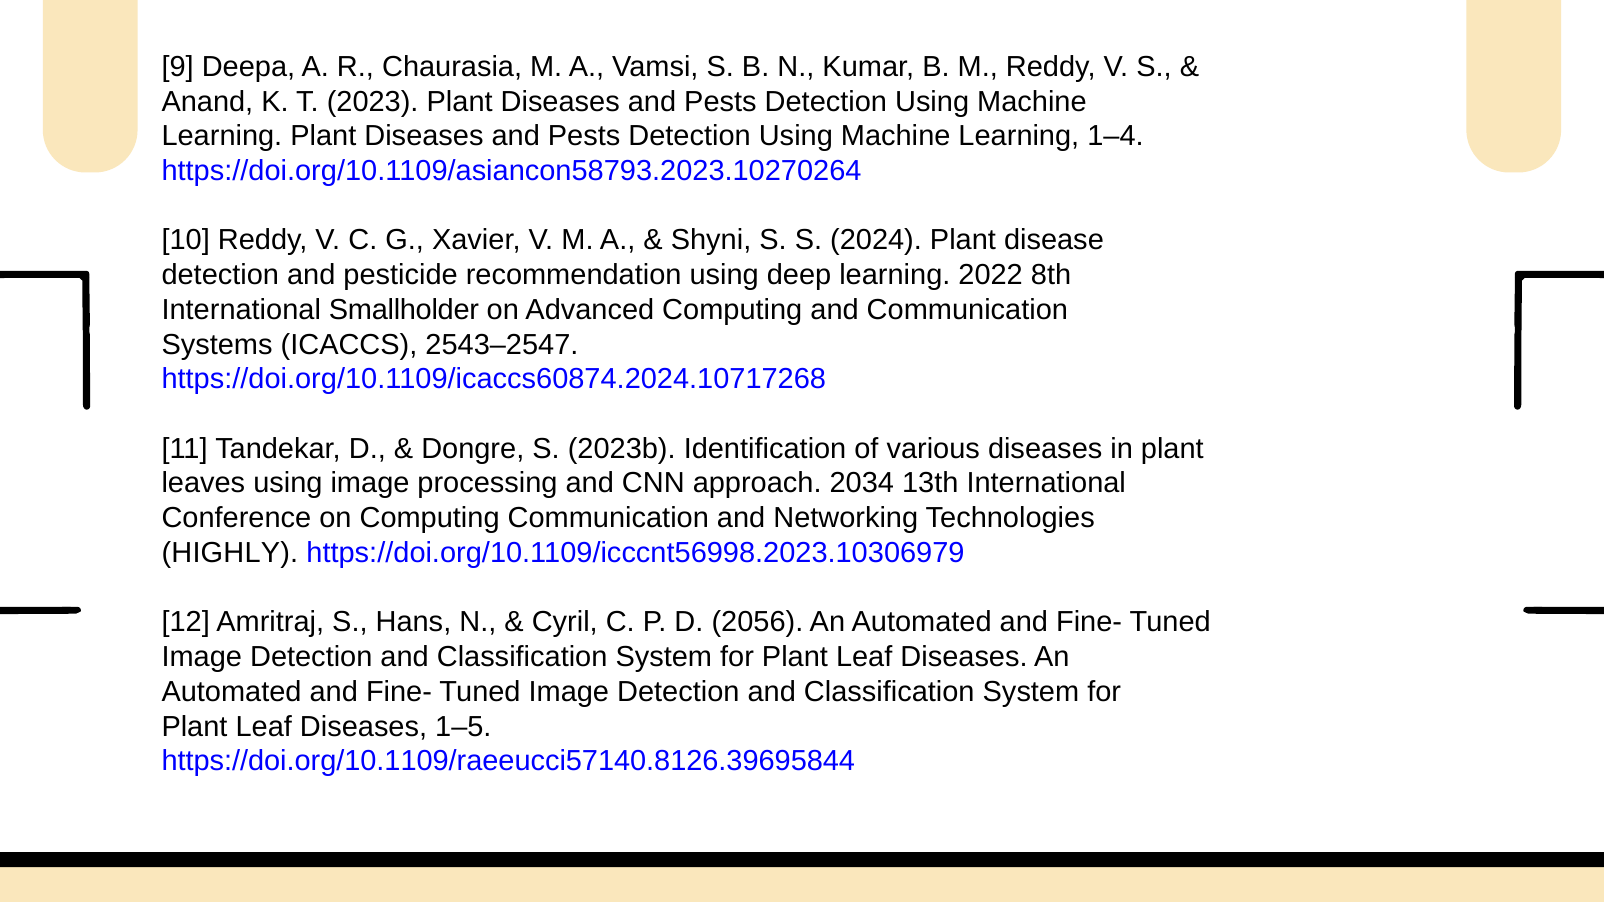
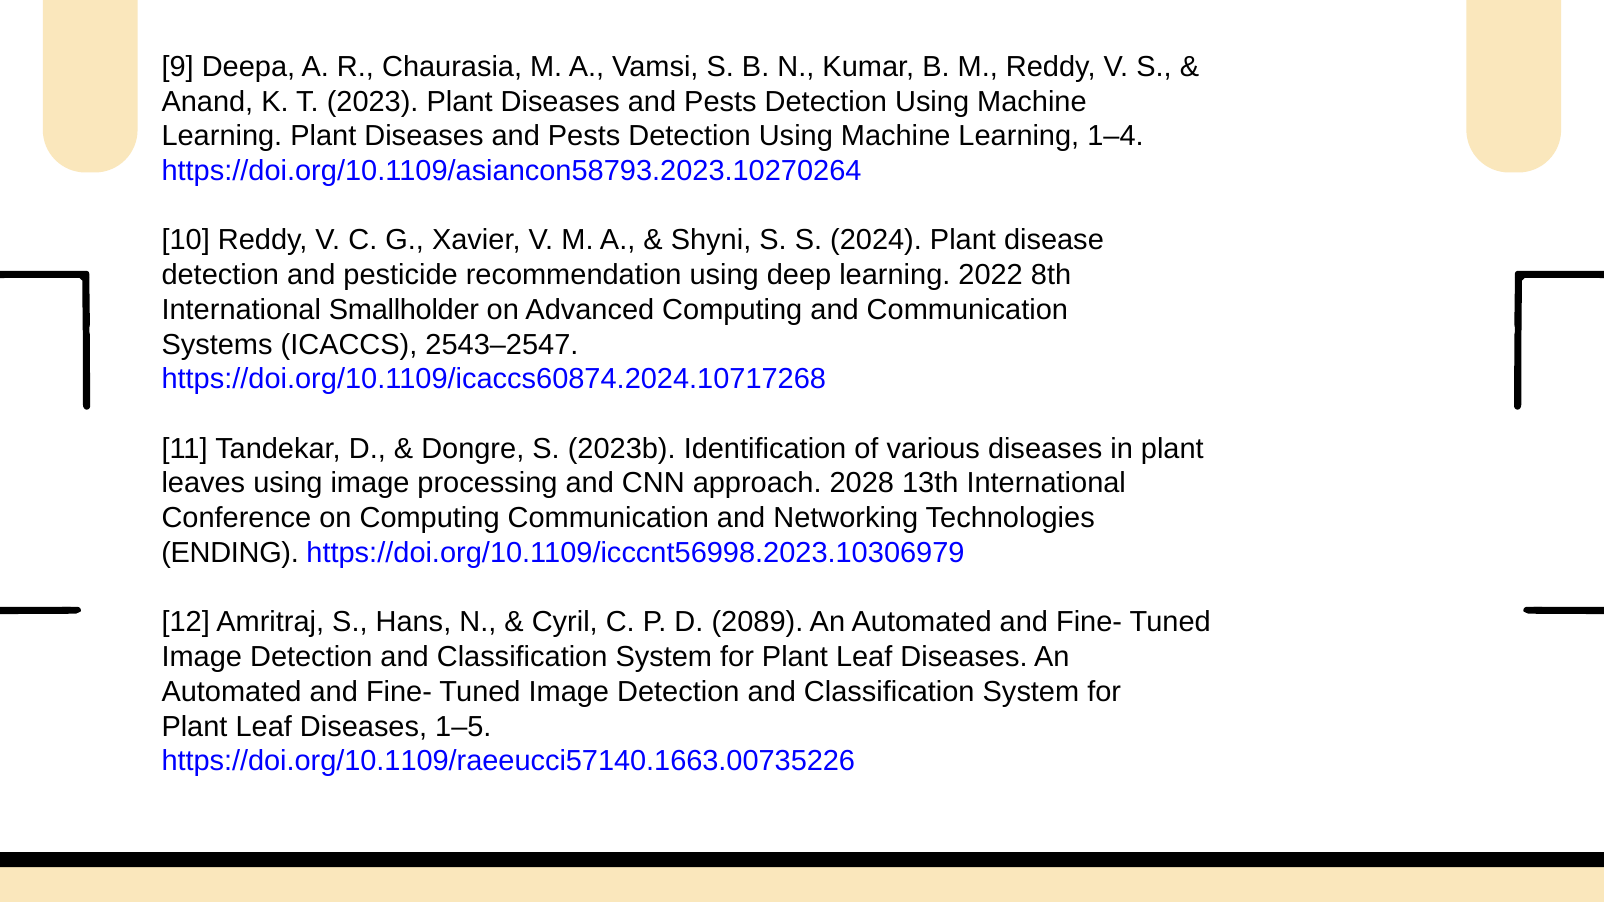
2034: 2034 -> 2028 (862, 484)
HIGHLY: HIGHLY -> ENDING (230, 553)
2056: 2056 -> 2089 (757, 622)
https://doi.org/10.1109/raeeucci57140.8126.39695844: https://doi.org/10.1109/raeeucci57140.8126.39695844 -> https://doi.org/10.1109/raeeucci57140.1663.00735226 (508, 761)
